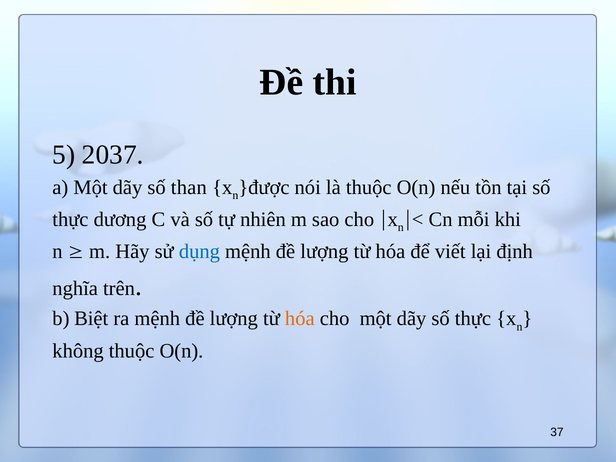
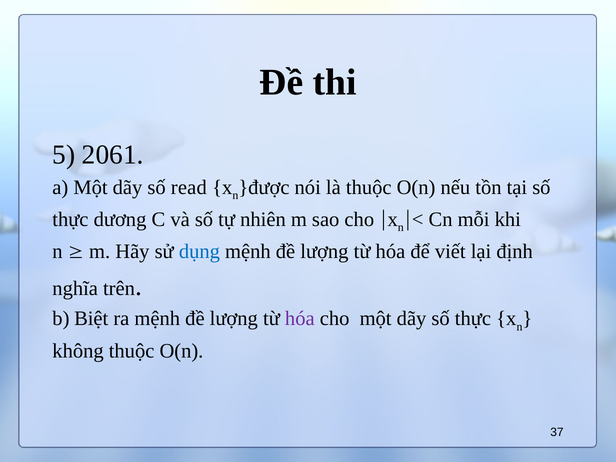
2037: 2037 -> 2061 (113, 155)
than: than -> read (189, 187)
hóa colour: orange -> purple (300, 319)
